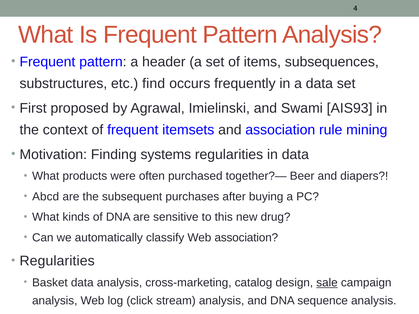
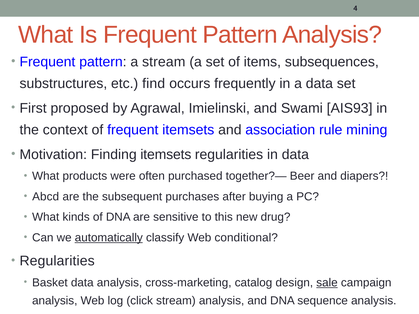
a header: header -> stream (164, 62)
Finding systems: systems -> itemsets (166, 155)
automatically underline: none -> present (109, 238)
Web association: association -> conditional (246, 238)
